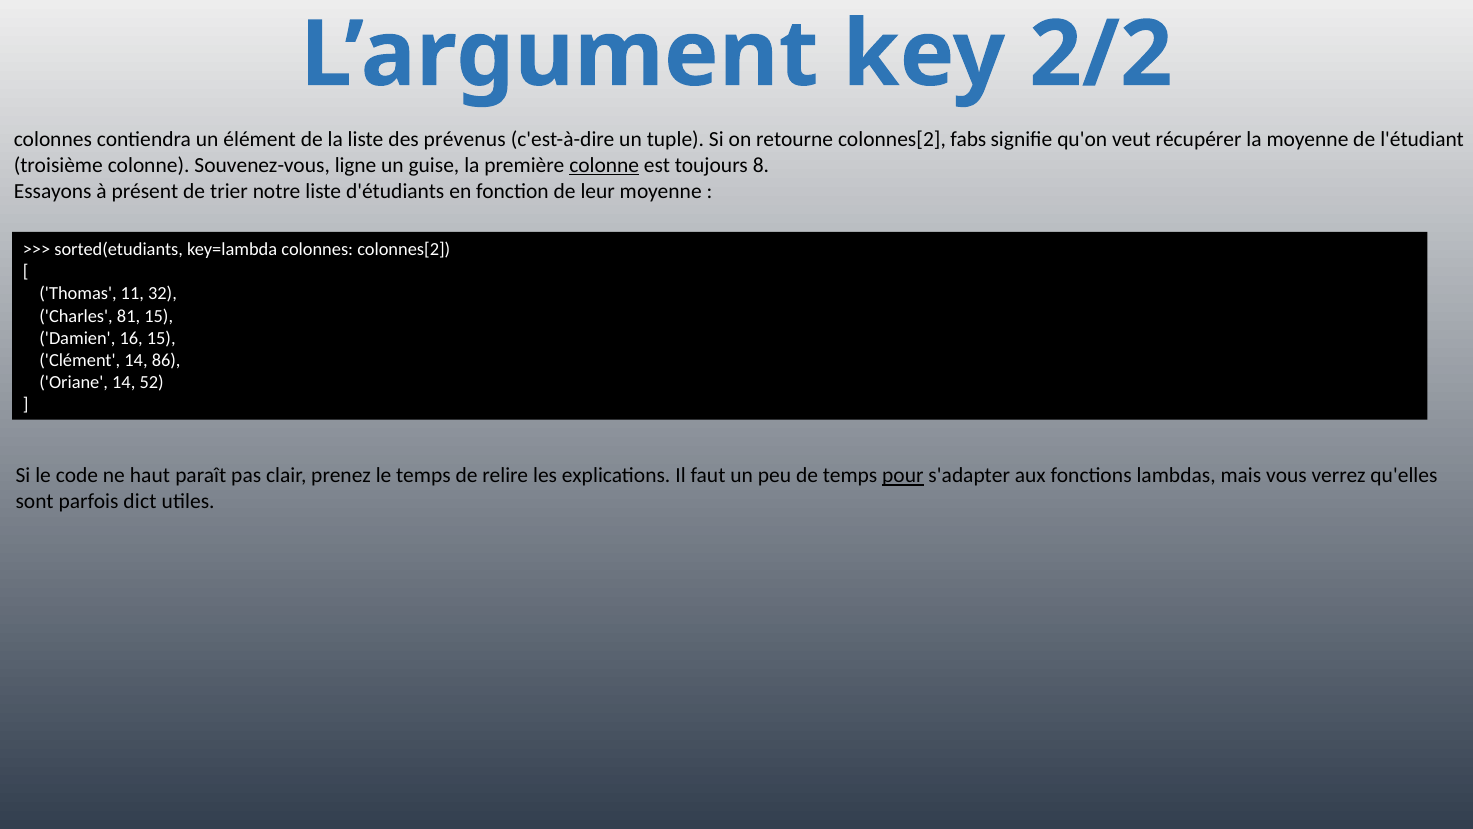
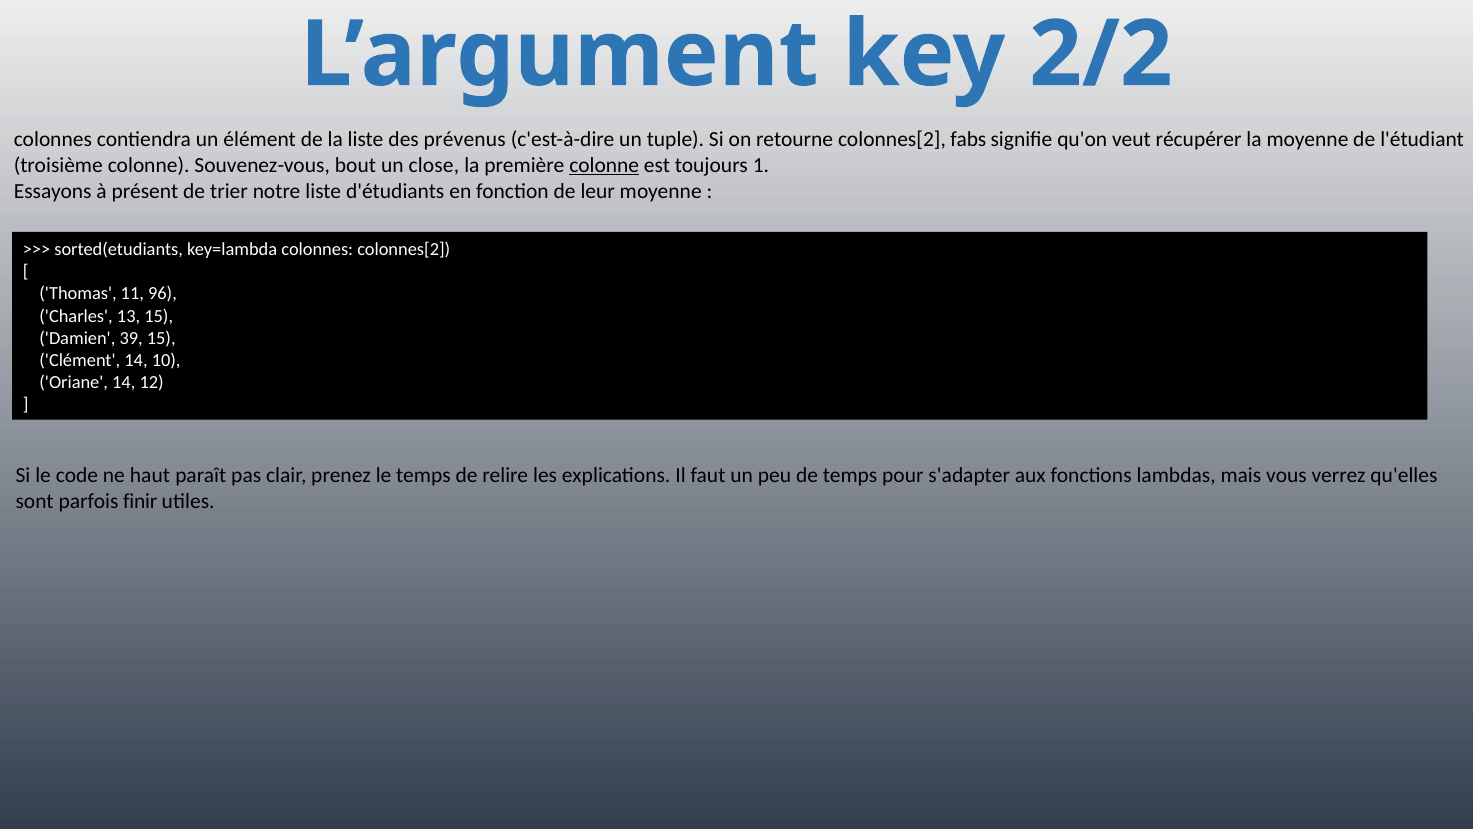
ligne: ligne -> bout (355, 165)
guise: guise -> close (434, 165)
8: 8 -> 1 (761, 165)
32: 32 -> 96 (162, 294)
81: 81 -> 13 (129, 316)
16: 16 -> 39 (131, 338)
86: 86 -> 10 (166, 360)
52: 52 -> 12 (152, 382)
pour underline: present -> none (903, 475)
dict: dict -> finir (140, 501)
